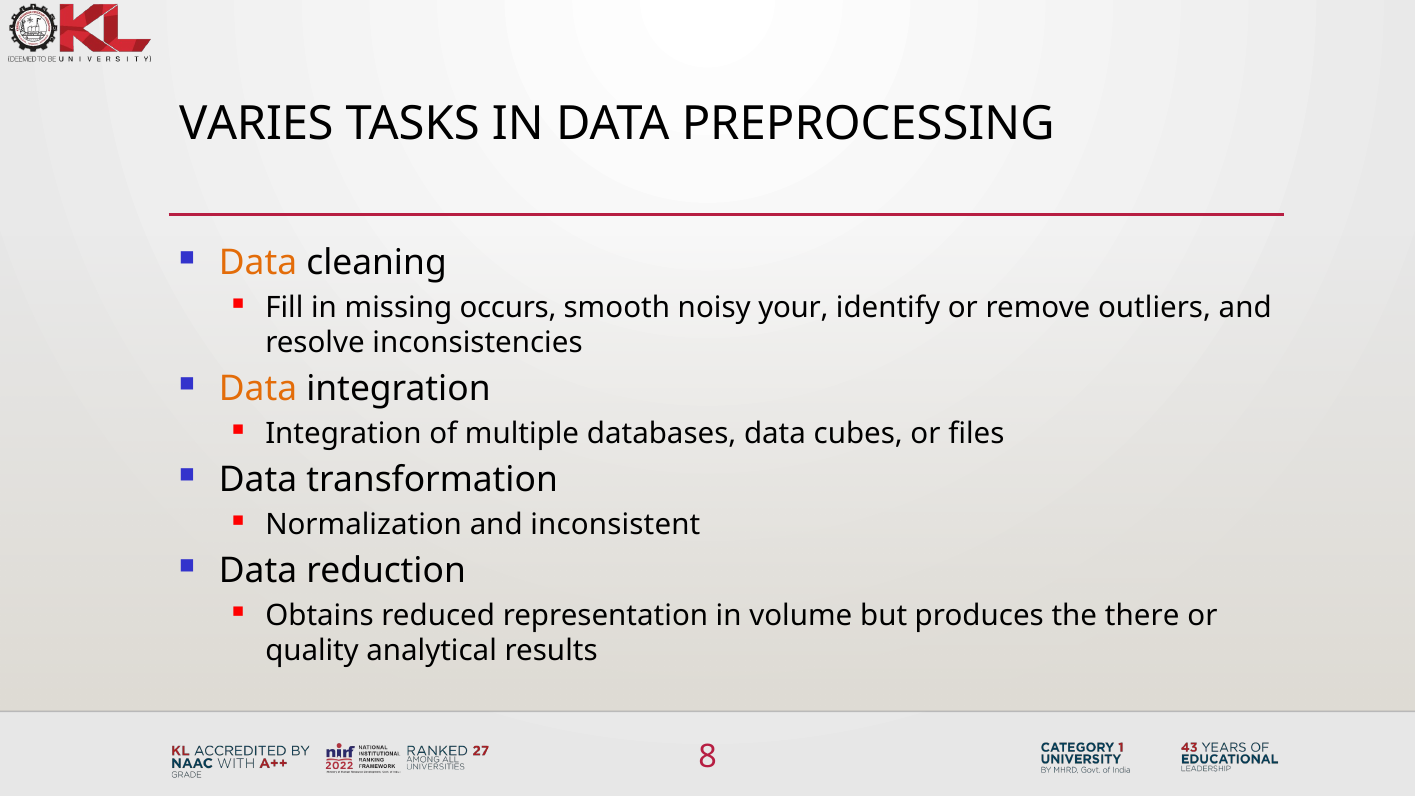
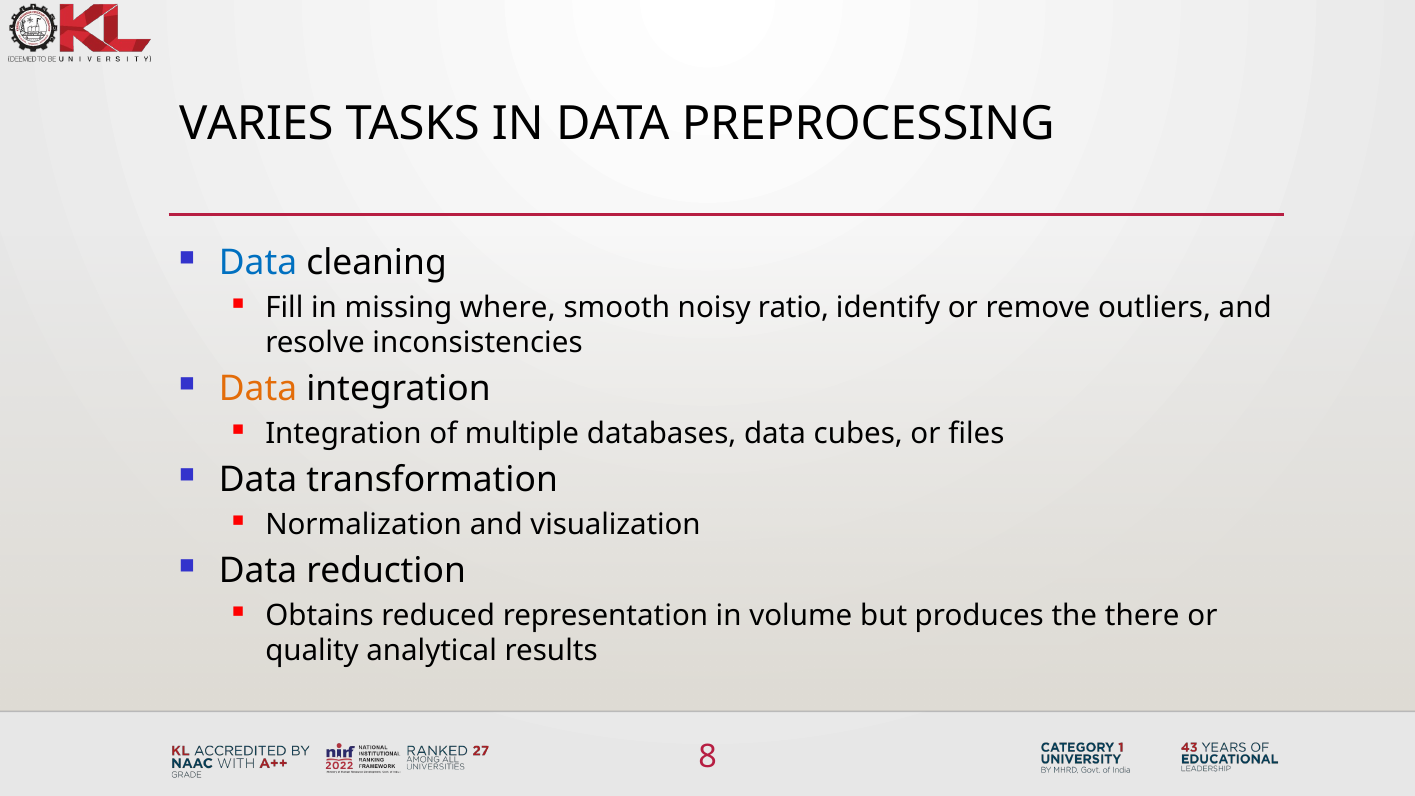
Data colour: orange -> blue (258, 263)
occurs: occurs -> where (508, 307)
your: your -> ratio (793, 307)
inconsistent: inconsistent -> visualization (616, 524)
